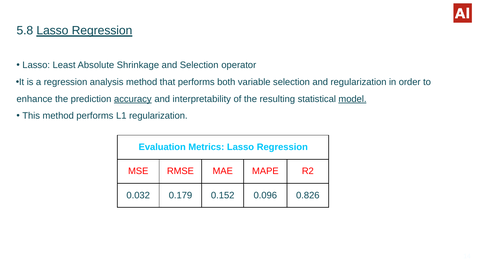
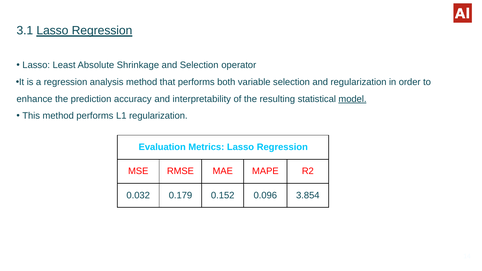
5.8: 5.8 -> 3.1 (25, 31)
accuracy underline: present -> none (133, 99)
0.826: 0.826 -> 3.854 (308, 195)
